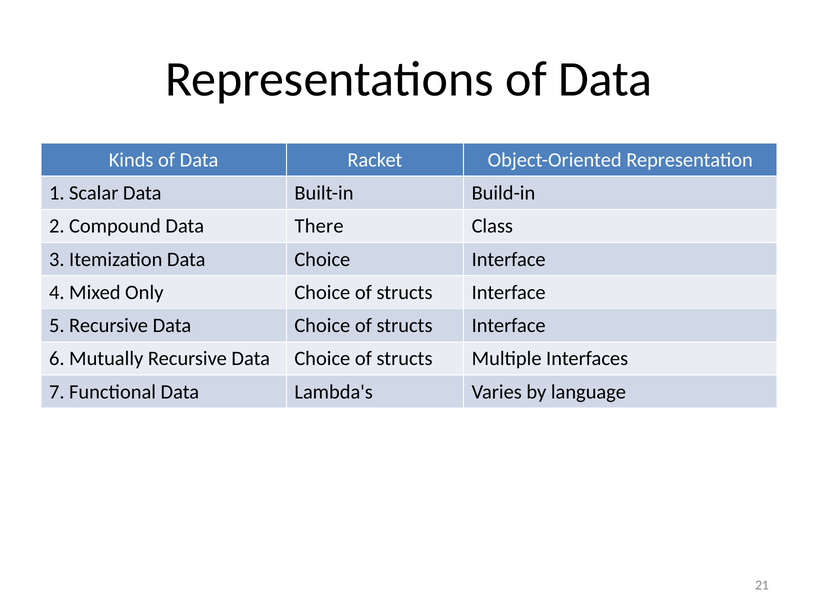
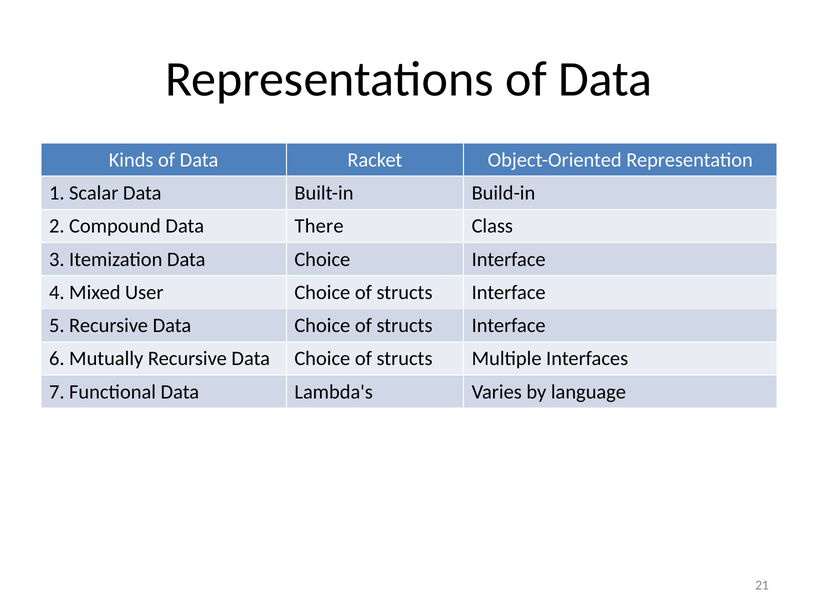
Only: Only -> User (144, 293)
